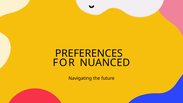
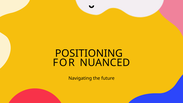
PREFERENCES: PREFERENCES -> POSITIONING (89, 53)
